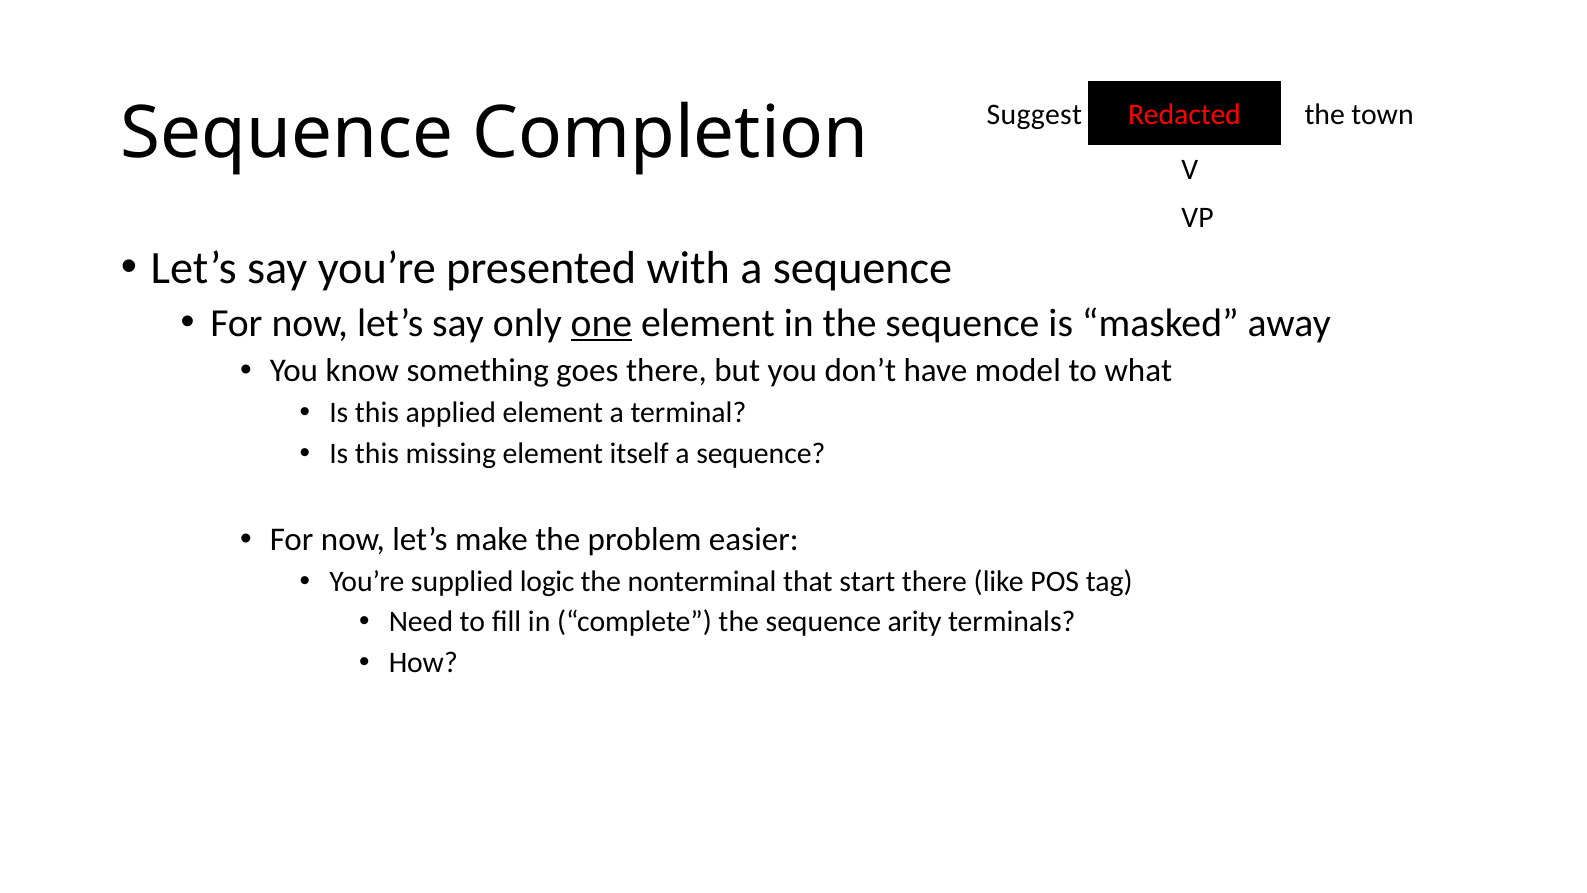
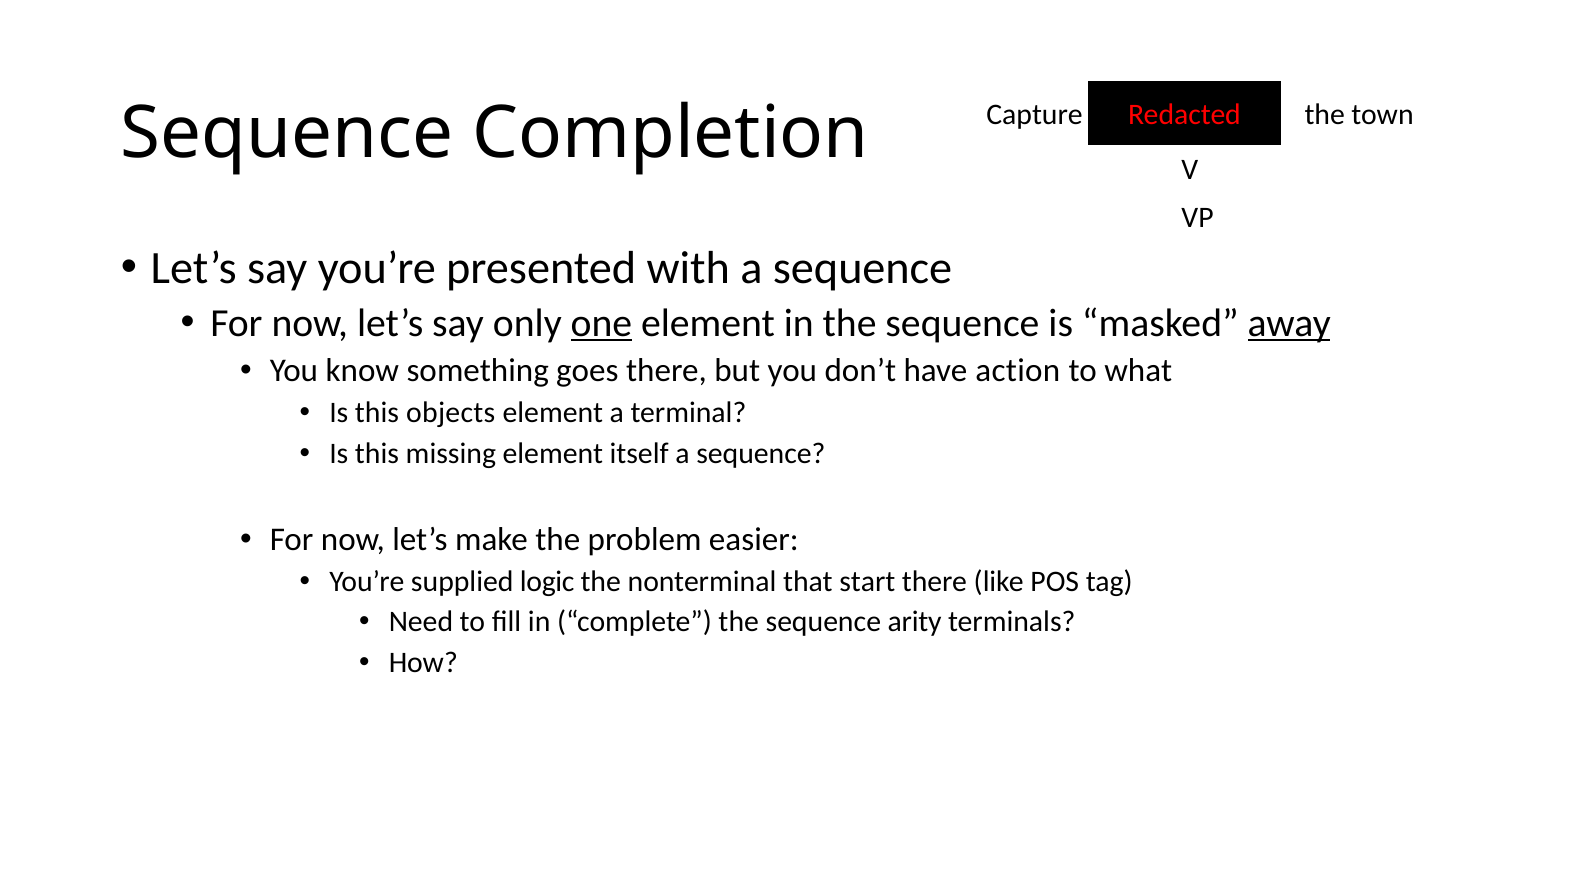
Suggest: Suggest -> Capture (1035, 115)
away underline: none -> present (1289, 323)
model: model -> action (1018, 371)
applied: applied -> objects (451, 413)
